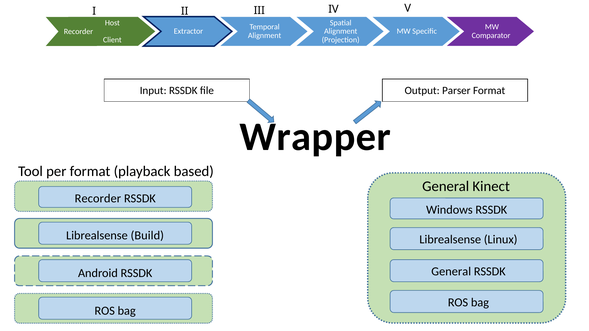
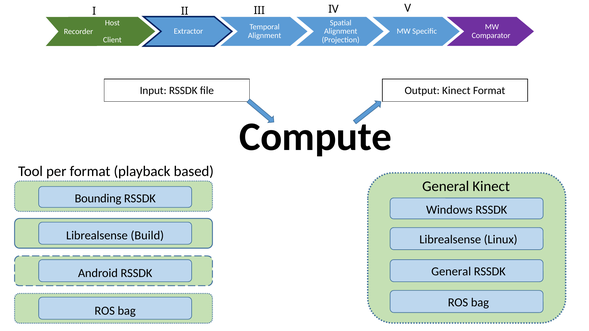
Output Parser: Parser -> Kinect (456, 91)
Wrapper: Wrapper -> Compute (316, 137)
Recorder: Recorder -> Bounding (98, 199)
